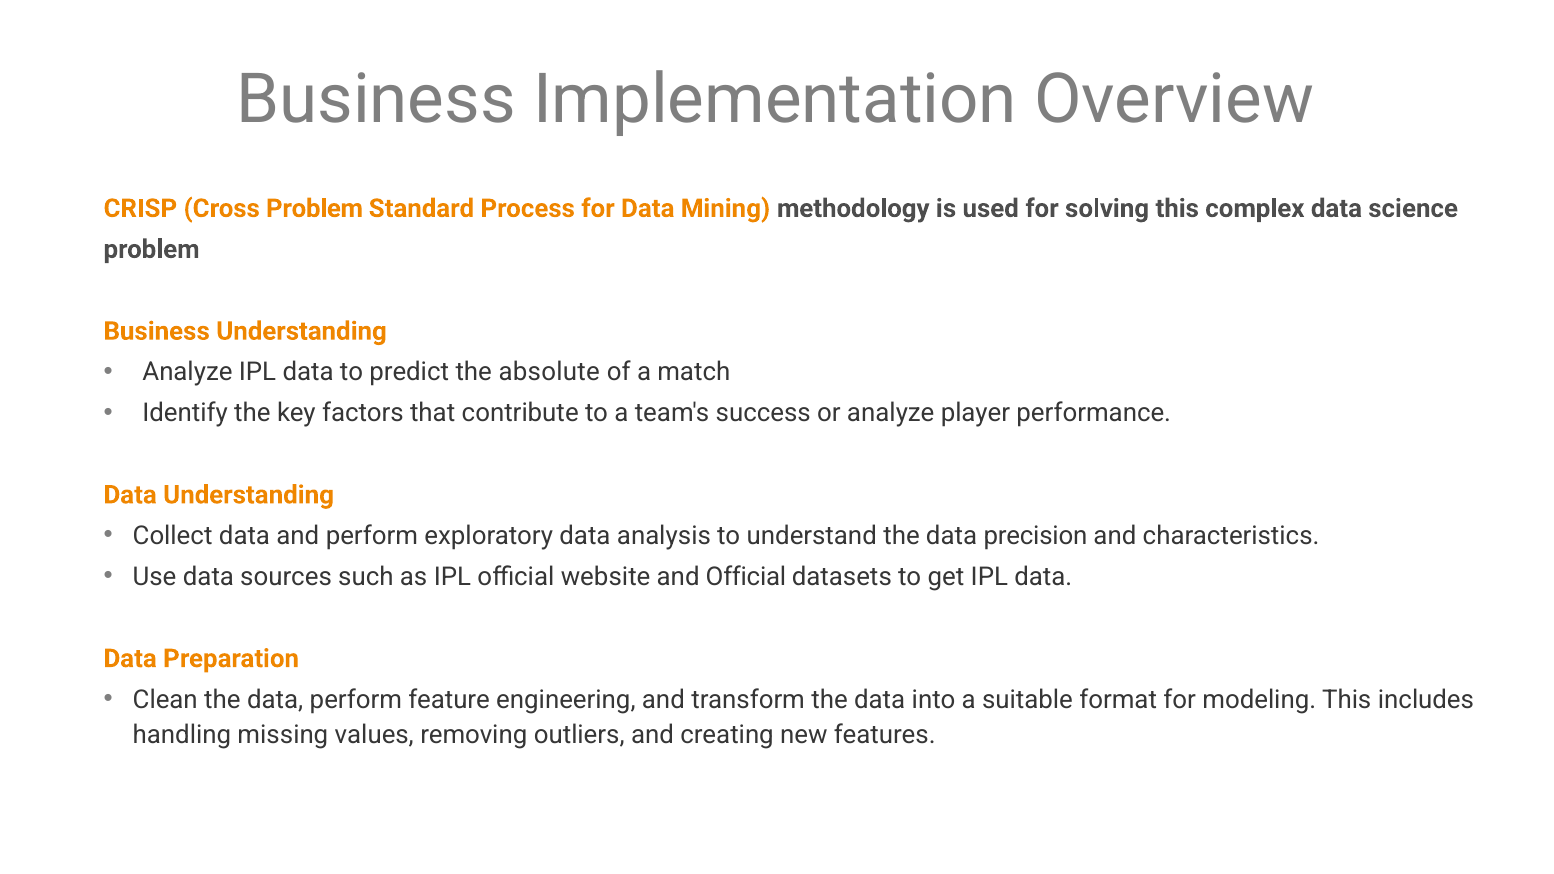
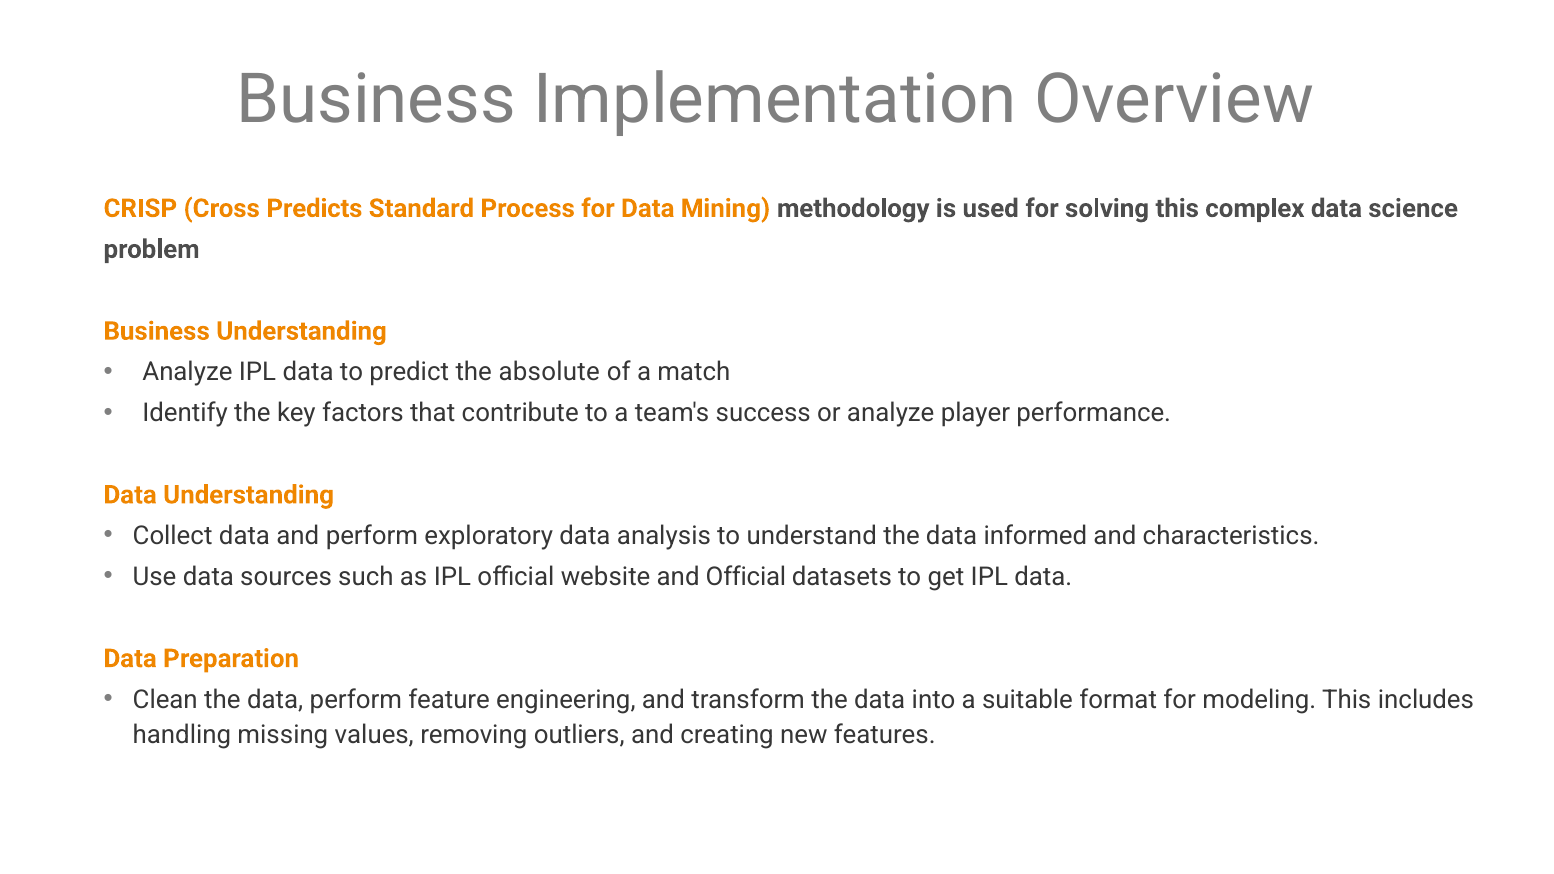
Cross Problem: Problem -> Predicts (314, 208)
precision: precision -> informed (1035, 536)
